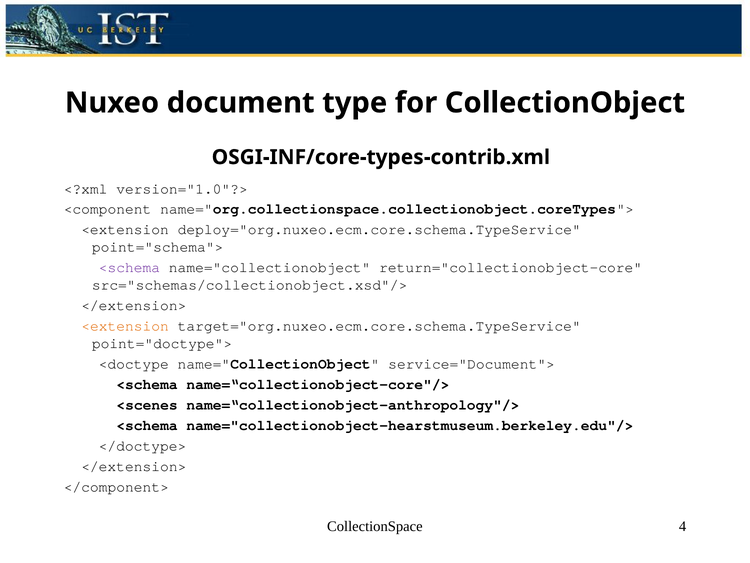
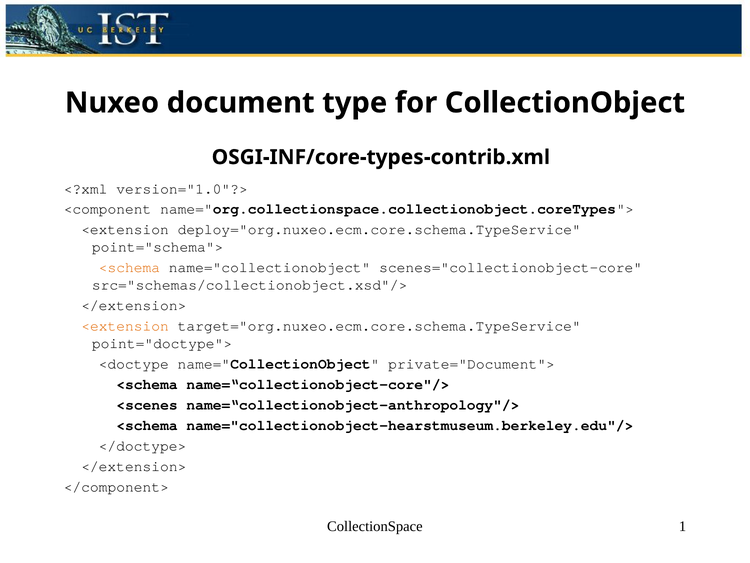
<schema colour: purple -> orange (129, 267)
return="collectionobject-core: return="collectionobject-core -> scenes="collectionobject-core (511, 267)
service="Document">: service="Document"> -> private="Document"> (472, 364)
4: 4 -> 1 (683, 526)
